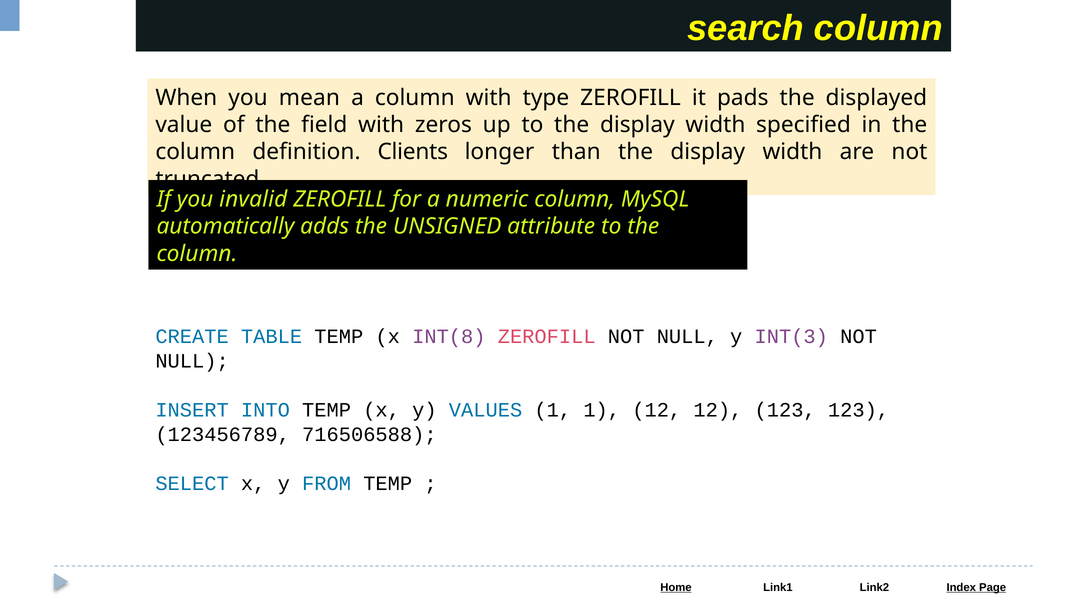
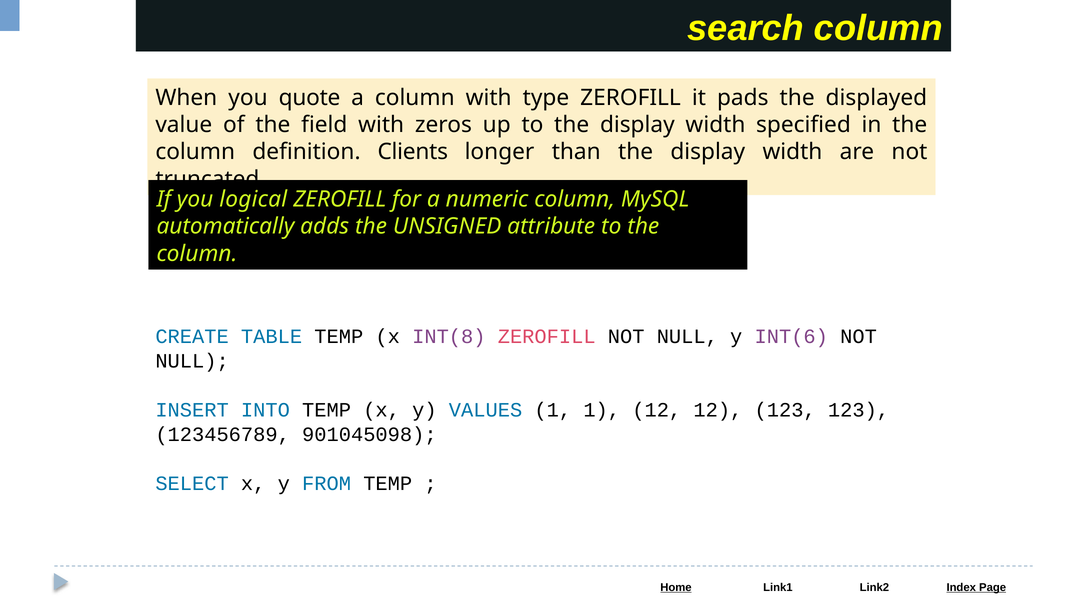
mean: mean -> quote (310, 98)
invalid: invalid -> logical (253, 199)
INT(3: INT(3 -> INT(6 (791, 337)
716506588: 716506588 -> 901045098 (369, 435)
